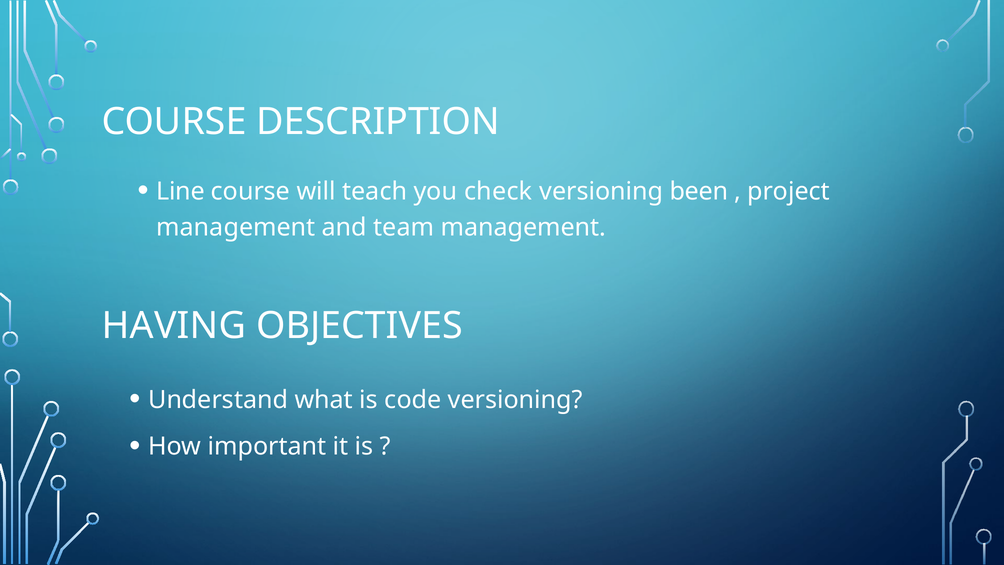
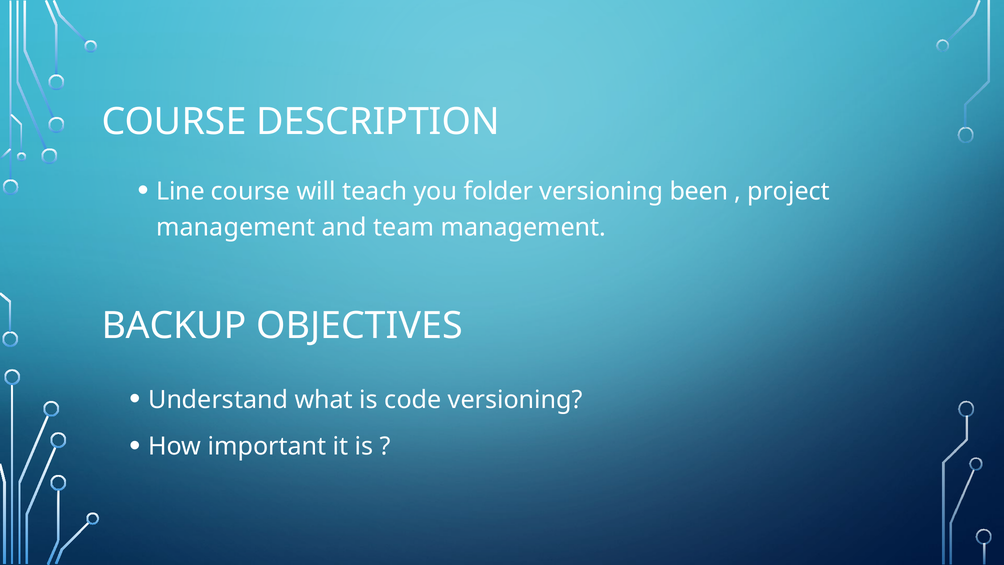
check: check -> folder (498, 191)
HAVING: HAVING -> BACKUP (174, 326)
